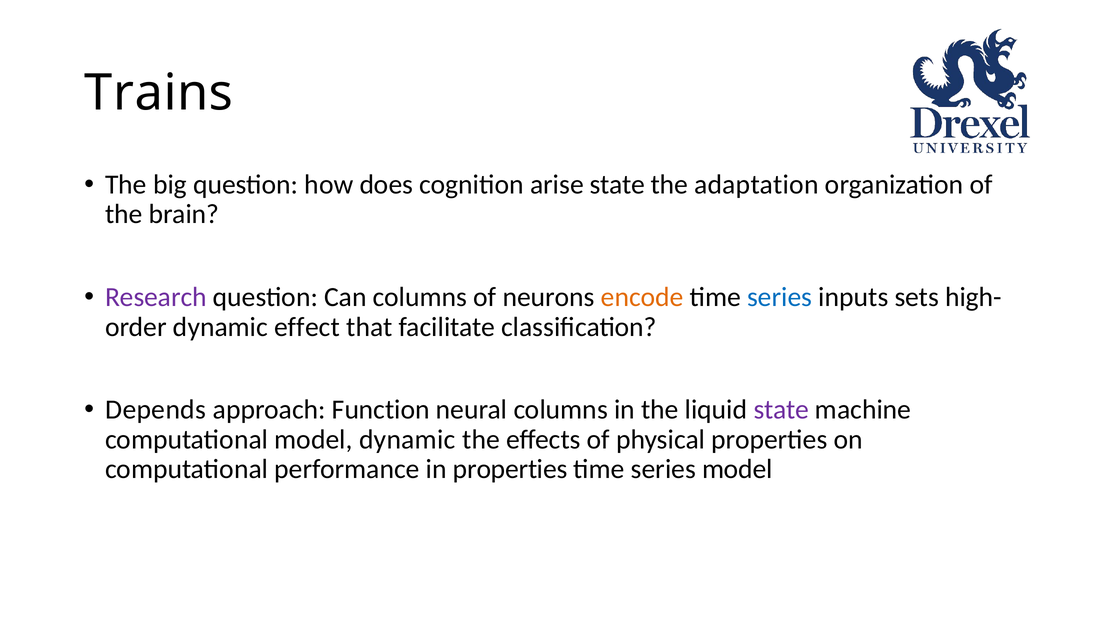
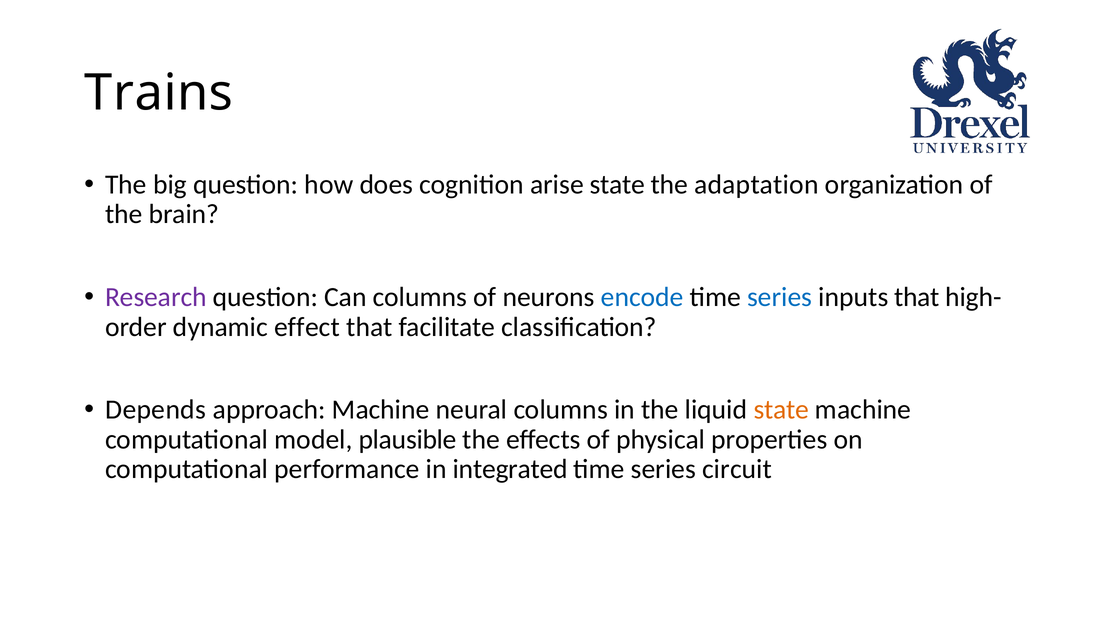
encode colour: orange -> blue (642, 297)
inputs sets: sets -> that (917, 297)
approach Function: Function -> Machine (381, 410)
state colour: purple -> orange (781, 410)
model dynamic: dynamic -> plausible (408, 440)
in properties: properties -> integrated (510, 469)
series model: model -> circuit (737, 469)
